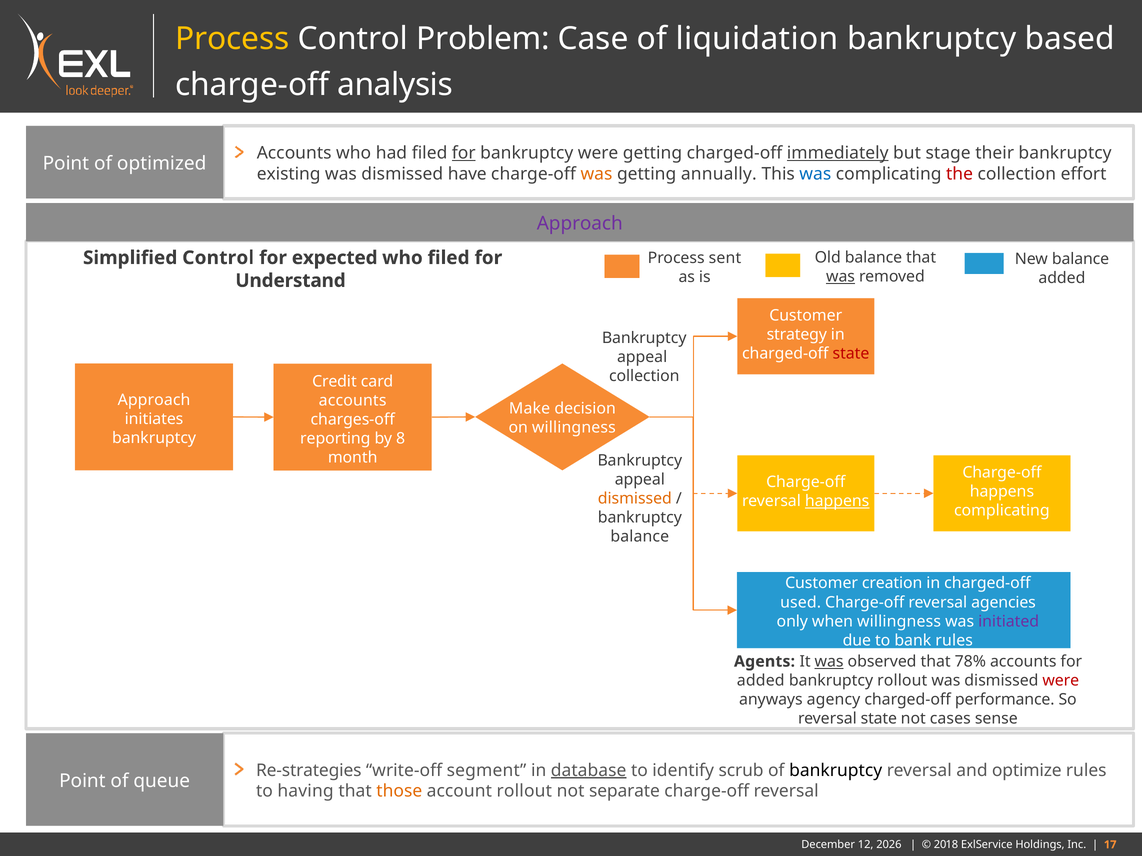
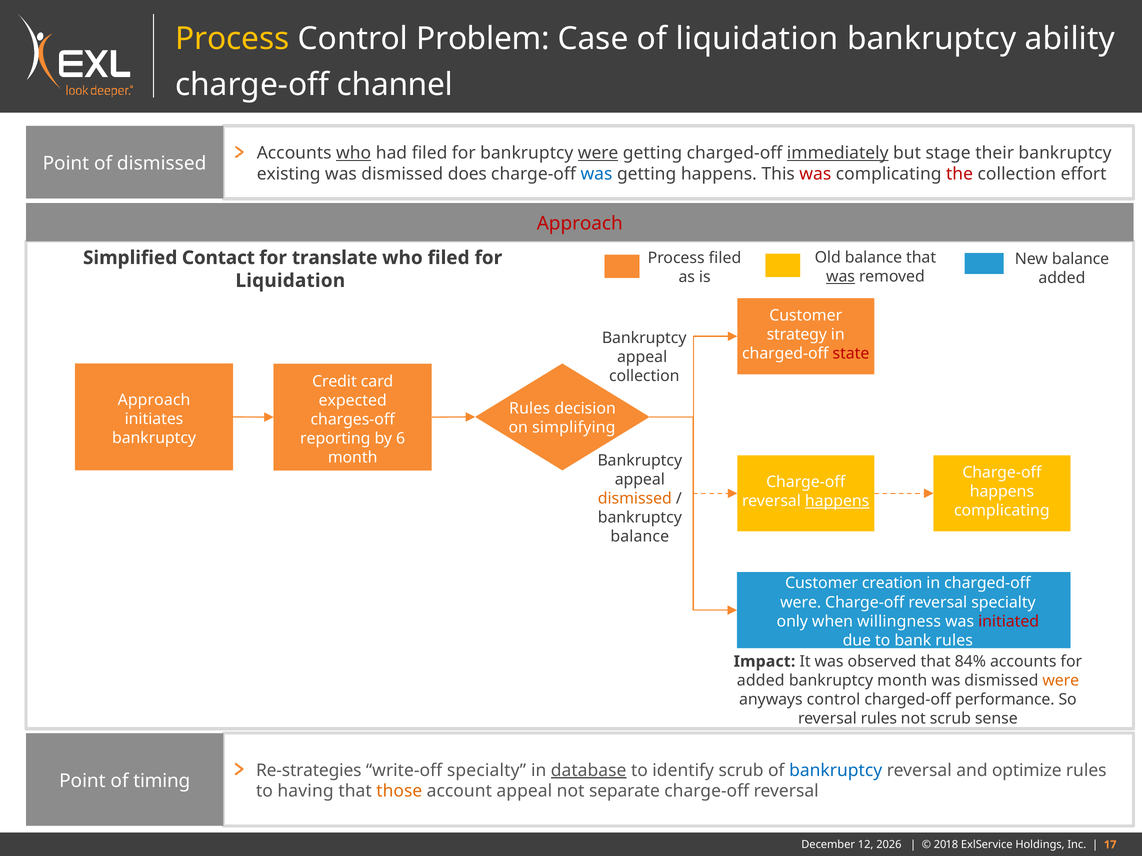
based: based -> ability (1070, 39)
analysis: analysis -> channel (395, 85)
who underline: none -> present (354, 153)
for underline: present -> none (464, 153)
were underline: none -> present (598, 153)
of optimized: optimized -> dismissed (162, 164)
have: have -> does (467, 174)
was colour: orange -> blue (596, 174)
getting annually: annually -> happens (719, 174)
was colour: blue -> red (815, 174)
Approach colour: purple -> red (580, 224)
Process sent: sent -> filed (725, 258)
Simplified Control: Control -> Contact (218, 258)
expected: expected -> translate (335, 258)
Understand: Understand -> Liquidation (290, 281)
accounts: accounts -> expected (353, 401)
Make: Make -> Rules (530, 409)
on willingness: willingness -> simplifying (574, 428)
8: 8 -> 6 (401, 439)
used: used -> were (801, 603)
reversal agencies: agencies -> specialty (1003, 603)
initiated colour: purple -> red (1009, 622)
Agents: Agents -> Impact (765, 662)
was underline: present -> none (829, 662)
78%: 78% -> 84% (970, 662)
bankruptcy rollout: rollout -> month (902, 681)
were colour: red -> orange (1061, 681)
anyways agency: agency -> control (834, 700)
reversal state: state -> rules (879, 719)
not cases: cases -> scrub (950, 719)
write-off segment: segment -> specialty (486, 771)
bankruptcy colour: black -> blue (836, 771)
queue: queue -> timing (162, 781)
account rollout: rollout -> appeal (524, 792)
